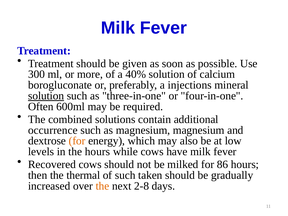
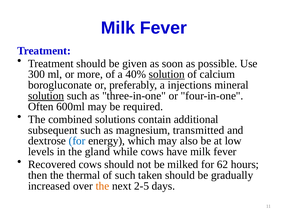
solution underline: none -> present (167, 74)
occurrence: occurrence -> subsequent (53, 130)
magnesium magnesium: magnesium -> transmitted (199, 130)
for colour: orange -> blue (77, 141)
the hours: hours -> gland (97, 152)
86: 86 -> 62 (223, 164)
2-8: 2-8 -> 2-5 (142, 186)
